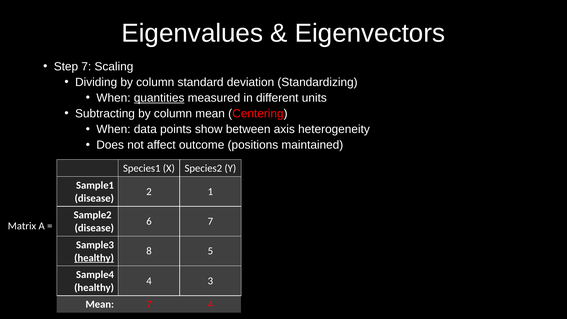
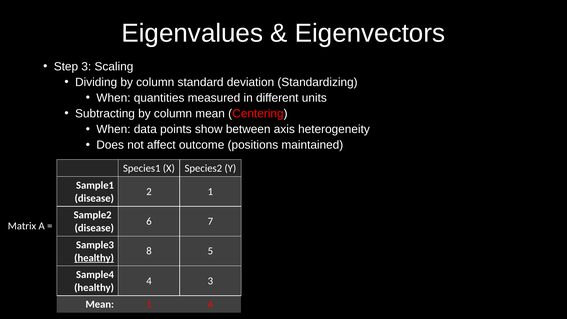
Step 7: 7 -> 3 (86, 66)
quantities underline: present -> none (159, 98)
Mean 7: 7 -> 1 (149, 304)
